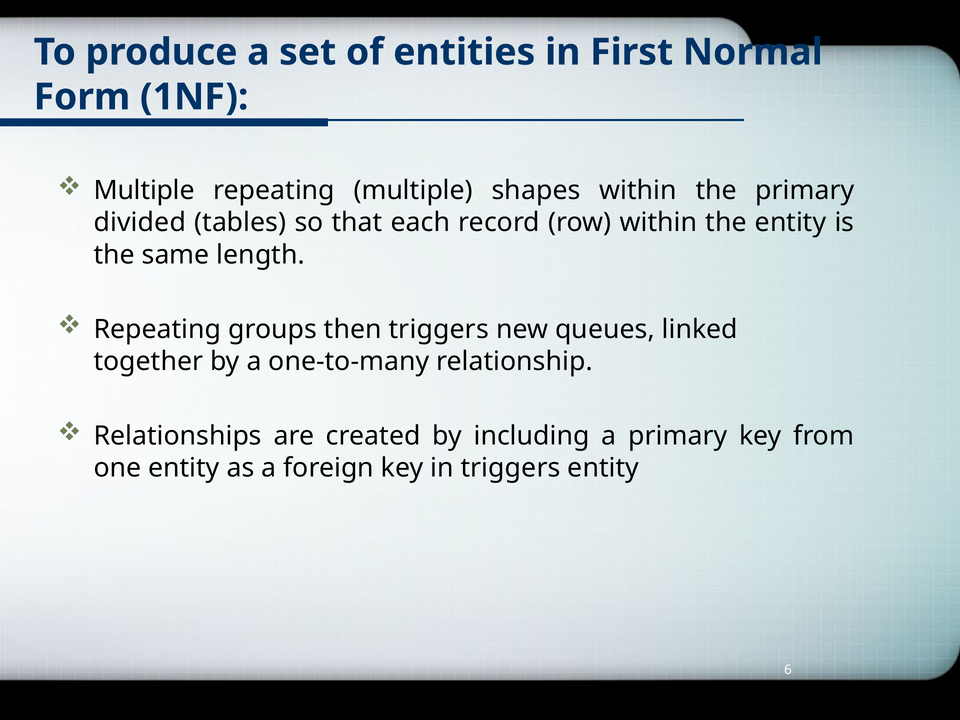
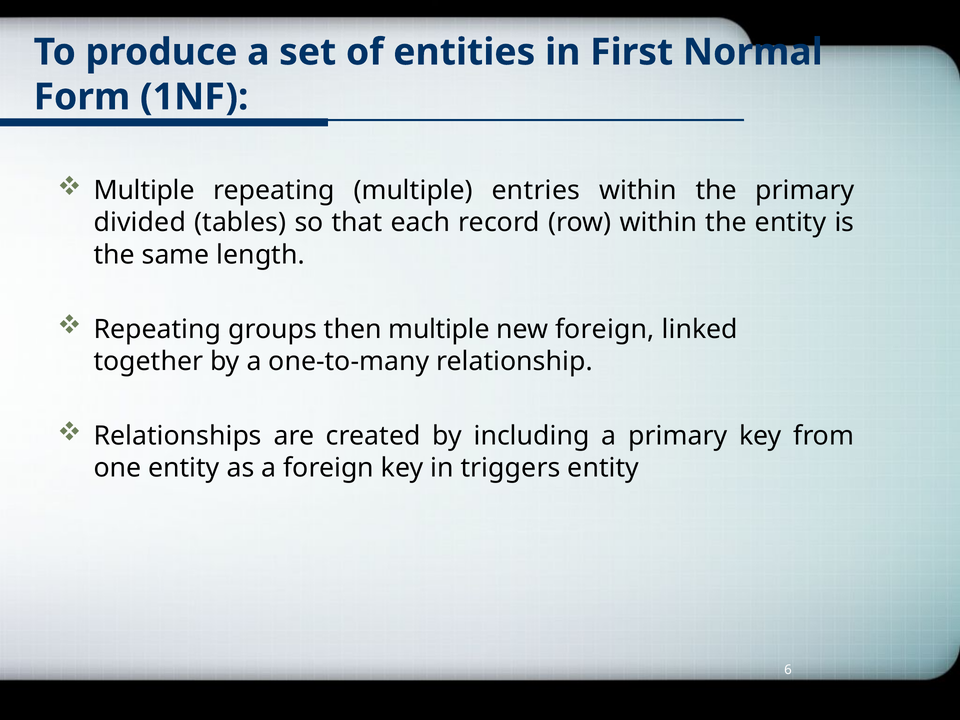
shapes: shapes -> entries (536, 191)
then triggers: triggers -> multiple (439, 329)
new queues: queues -> foreign (605, 329)
